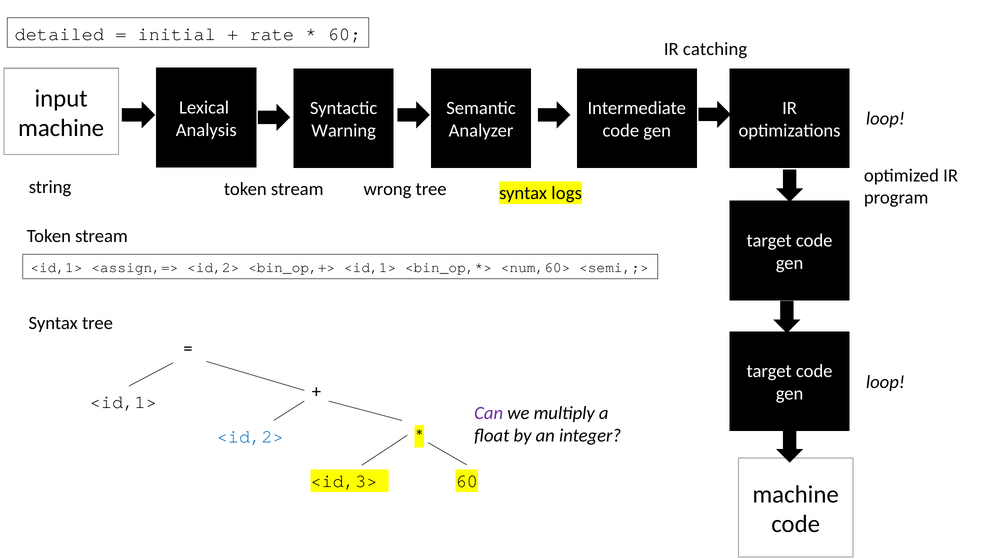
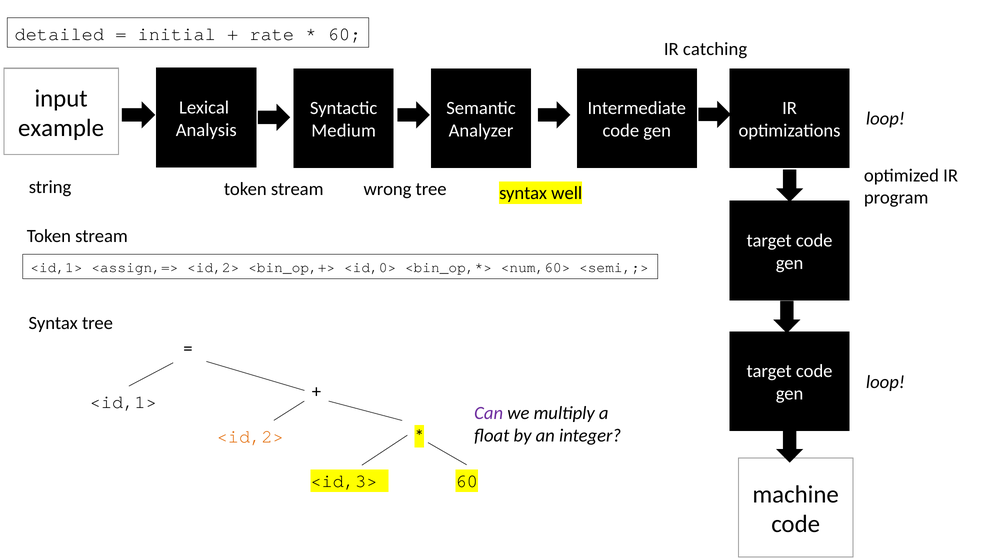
machine: machine -> example (61, 128)
Warning: Warning -> Medium (344, 131)
logs: logs -> well (567, 193)
<bin_op,+> <id,1>: <id,1> -> <id,0> (370, 268)
<id,2> colour: blue -> orange (250, 437)
